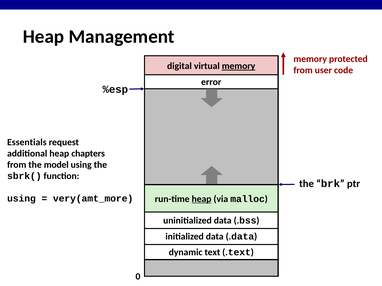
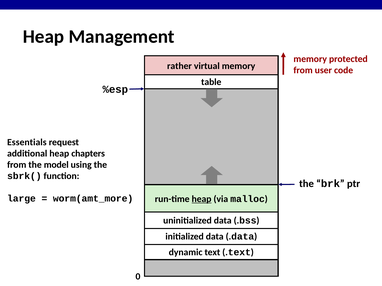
digital: digital -> rather (179, 66)
memory underline: present -> none (239, 66)
error: error -> table (211, 82)
using: using -> large (21, 199)
very(amt_more: very(amt_more -> worm(amt_more (93, 199)
